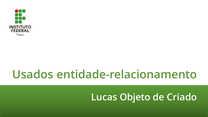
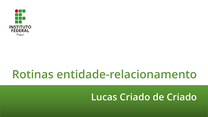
Usados: Usados -> Rotinas (33, 75)
Lucas Objeto: Objeto -> Criado (135, 97)
